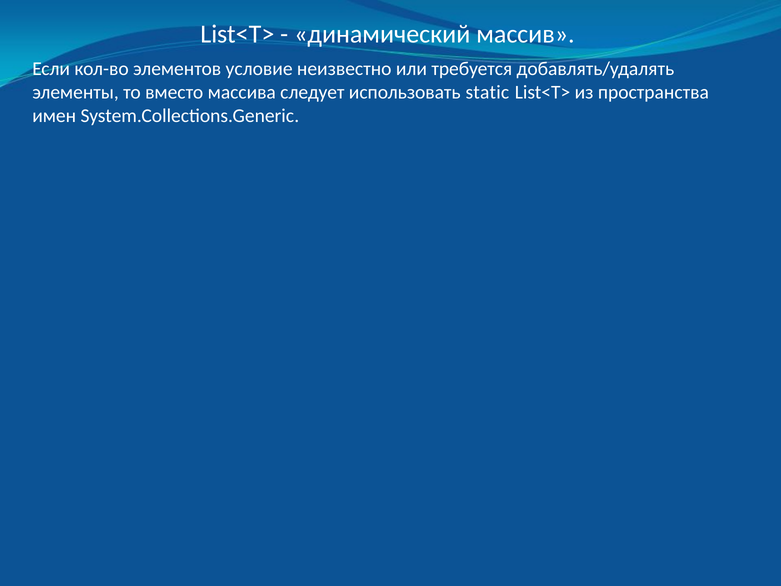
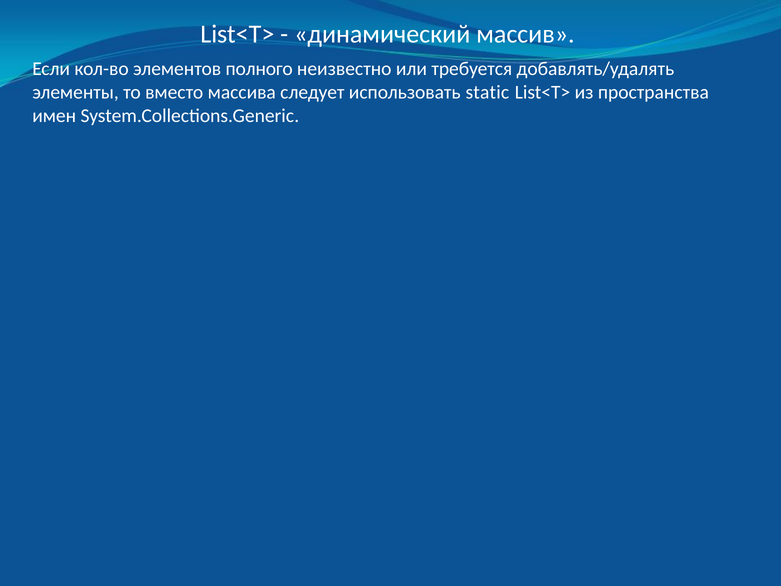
условие: условие -> полного (259, 69)
